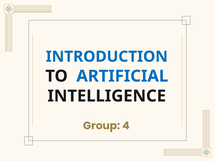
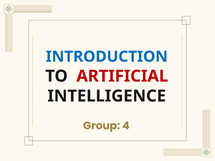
ARTIFICIAL colour: blue -> red (122, 76)
